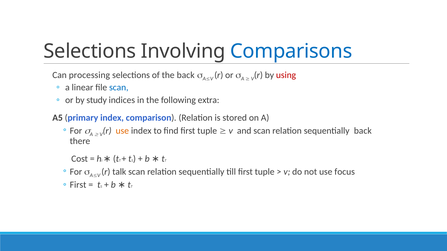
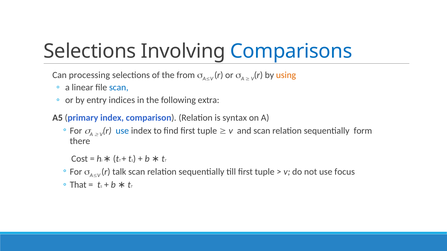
the back: back -> from (186, 75)
using colour: red -> orange (286, 75)
study: study -> entry (97, 100)
stored: stored -> syntax (235, 118)
use colour: orange -> blue (122, 131)
sequentially back: back -> form (363, 131)
First: First -> That (78, 185)
